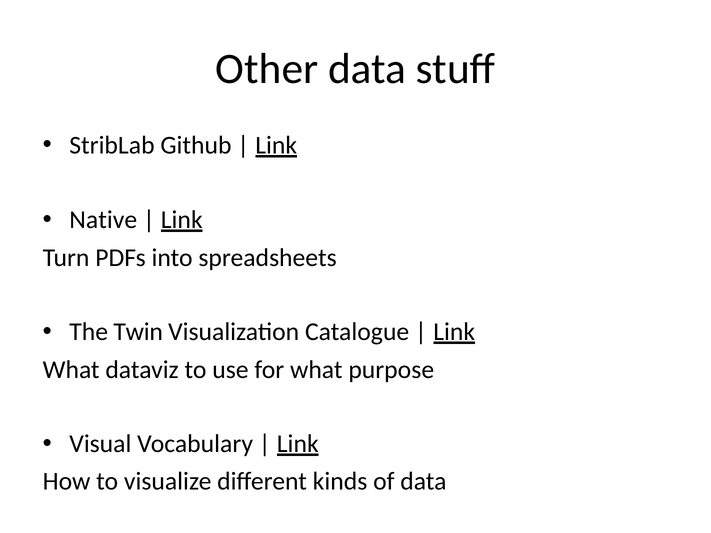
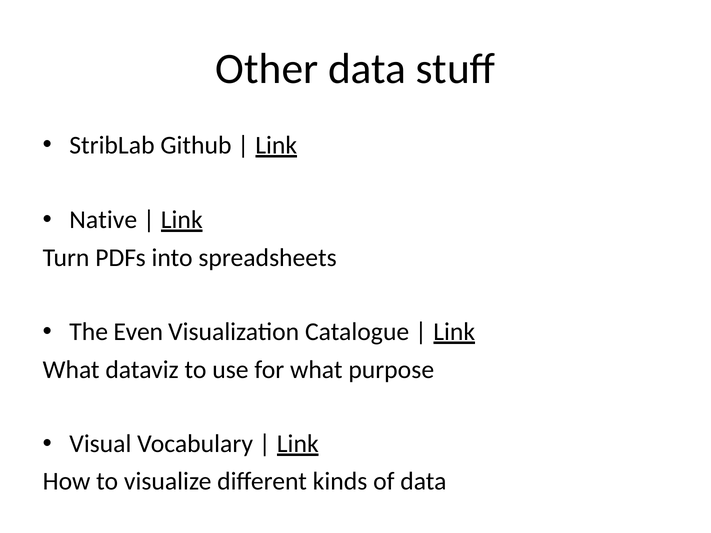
Twin: Twin -> Even (138, 332)
